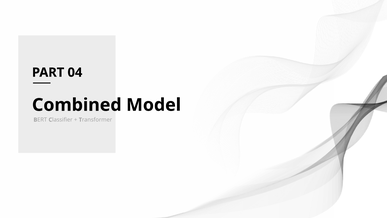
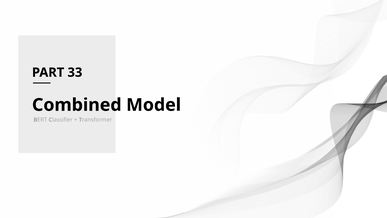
04: 04 -> 33 (75, 72)
